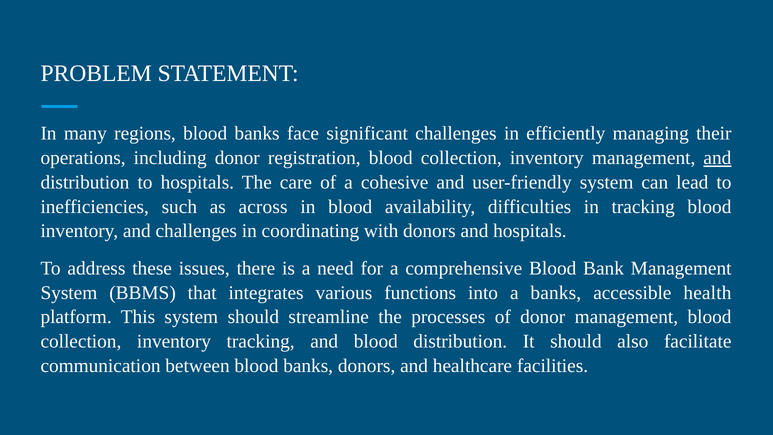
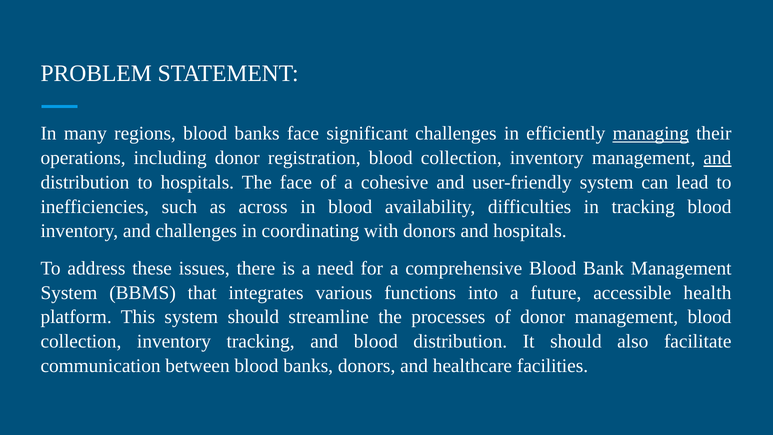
managing underline: none -> present (651, 134)
The care: care -> face (296, 182)
a banks: banks -> future (556, 293)
